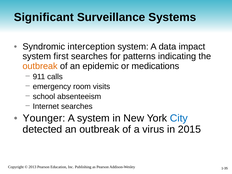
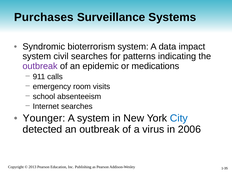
Significant: Significant -> Purchases (44, 17)
interception: interception -> bioterrorism (91, 47)
first: first -> civil (61, 56)
outbreak colour: orange -> purple (40, 66)
2015: 2015 -> 2006 (189, 129)
